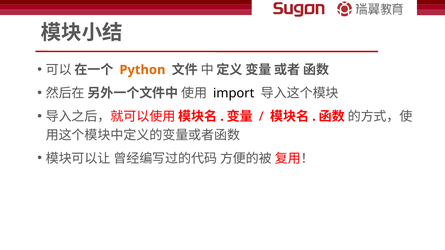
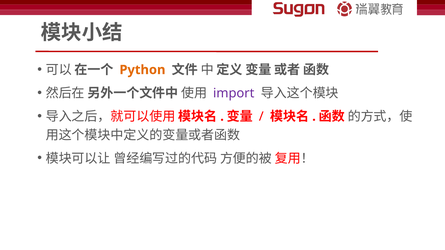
import colour: black -> purple (234, 93)
